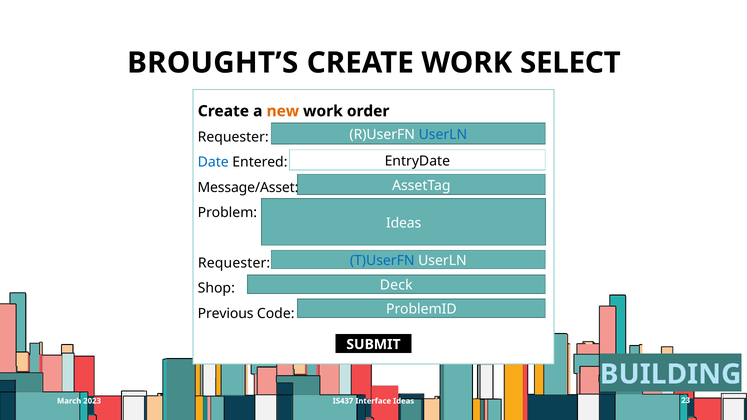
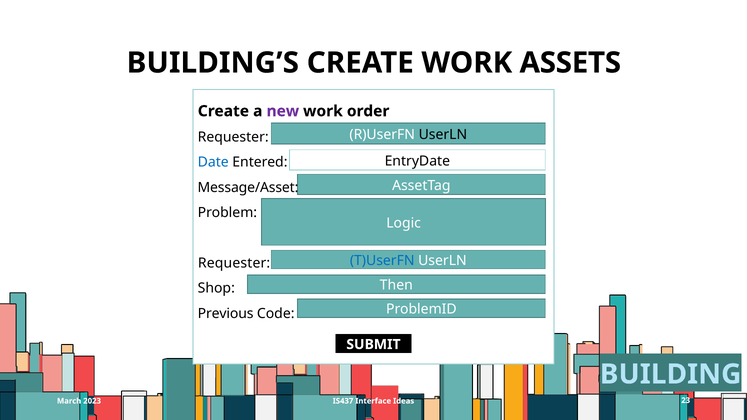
BROUGHT’S: BROUGHT’S -> BUILDING’S (213, 63)
SELECT: SELECT -> ASSETS (570, 63)
new colour: orange -> purple (283, 111)
UserLN colour: blue -> black (443, 134)
Ideas: Ideas -> Logic (404, 223)
Deck: Deck -> Then (396, 285)
